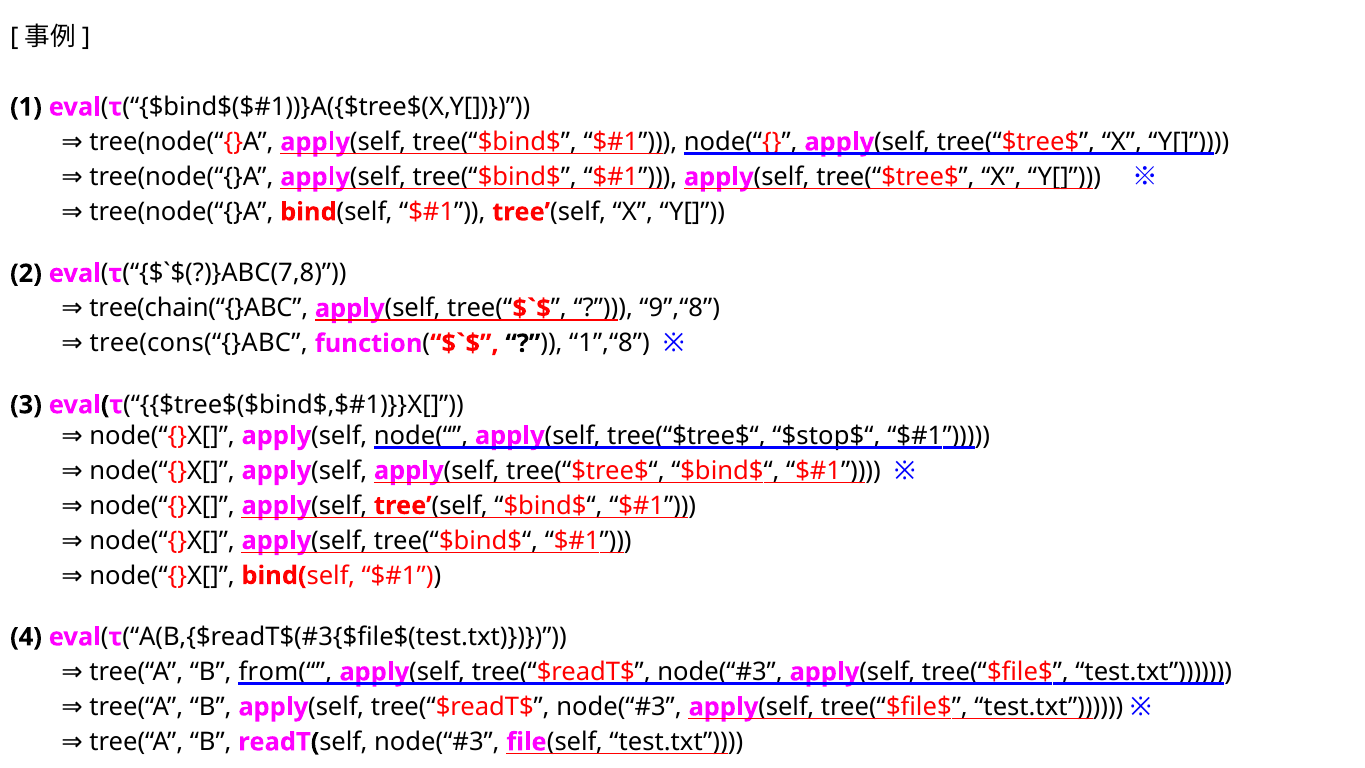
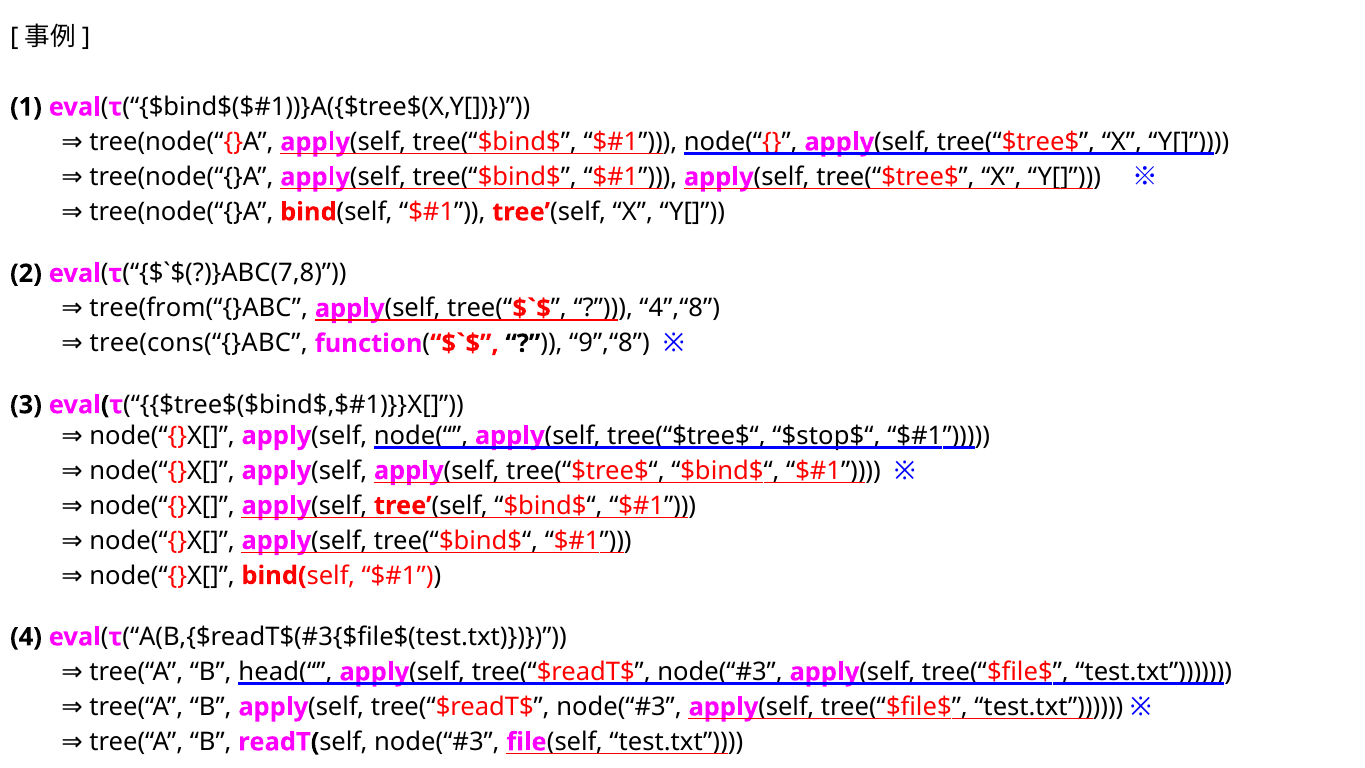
tree(chain(“{}ABC: tree(chain(“{}ABC -> tree(from(“{}ABC (199, 308)
9”,“8: 9”,“8 -> 4”,“8 (680, 308)
1”,“8: 1”,“8 -> 9”,“8 (609, 343)
from(“: from(“ -> head(“ (285, 672)
